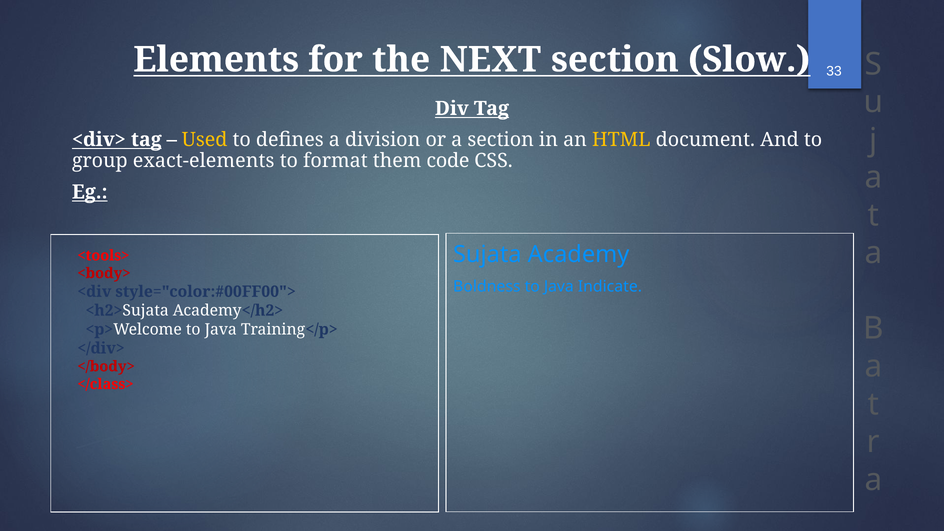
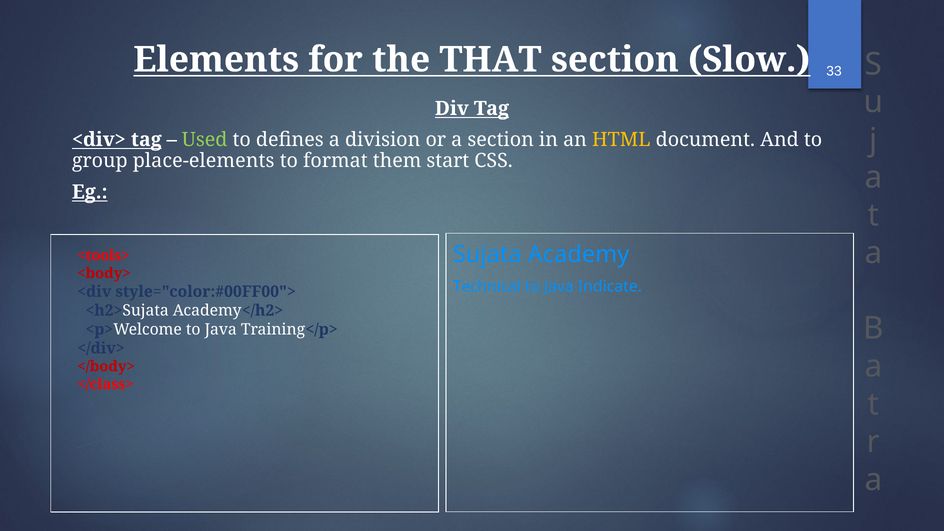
NEXT: NEXT -> THAT (490, 60)
Used colour: yellow -> light green (205, 140)
exact-elements: exact-elements -> place-elements (204, 161)
code: code -> start (448, 161)
Boldness: Boldness -> Technical (487, 286)
